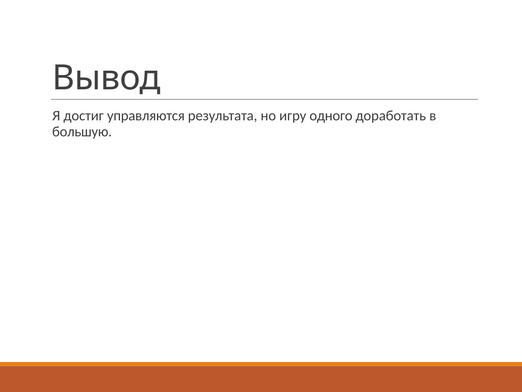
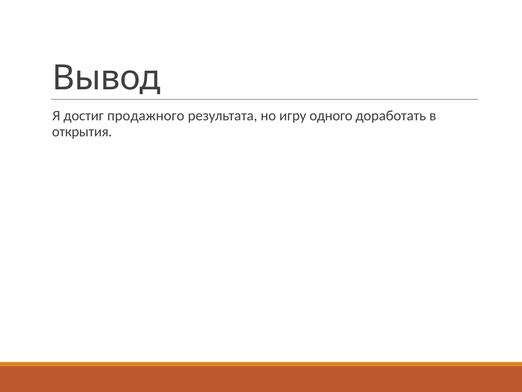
управляются: управляются -> продажного (146, 116)
большую: большую -> открытия (82, 131)
